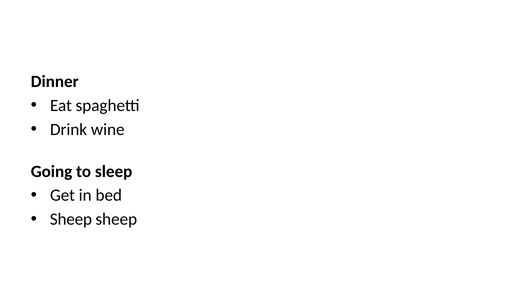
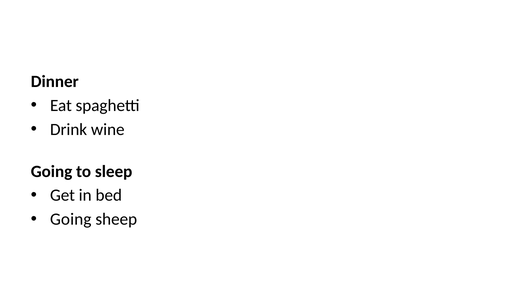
Sheep: Sheep -> Going (71, 219)
